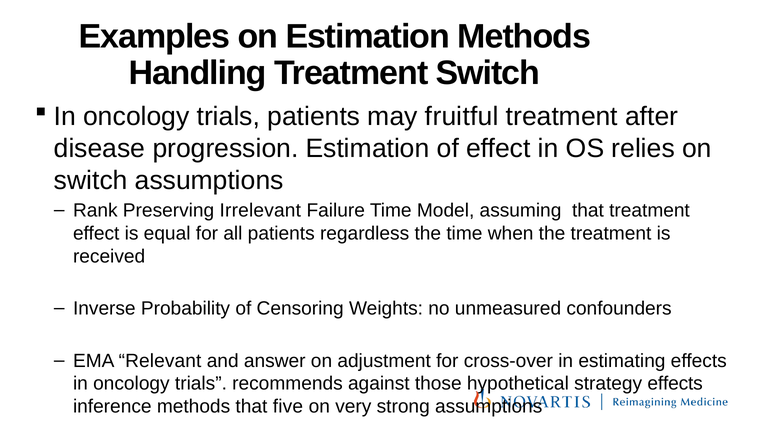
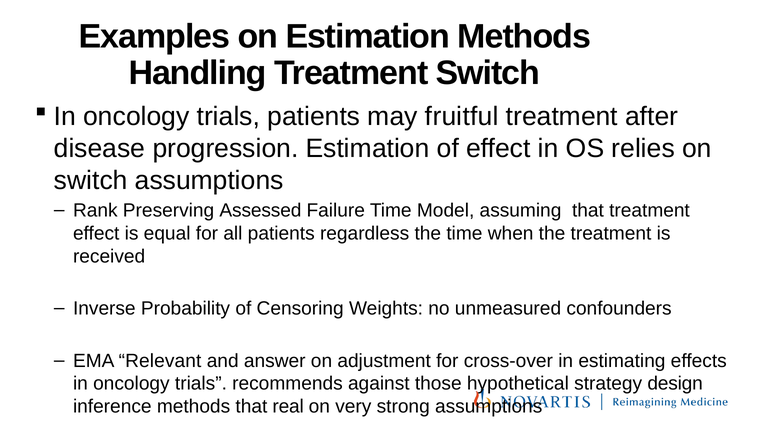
Irrelevant: Irrelevant -> Assessed (260, 211)
strategy effects: effects -> design (675, 384)
five: five -> real (288, 407)
